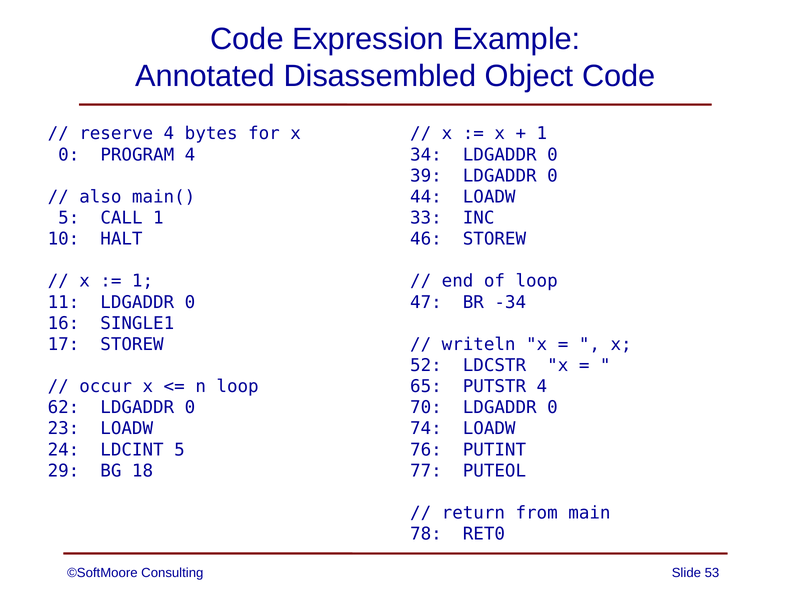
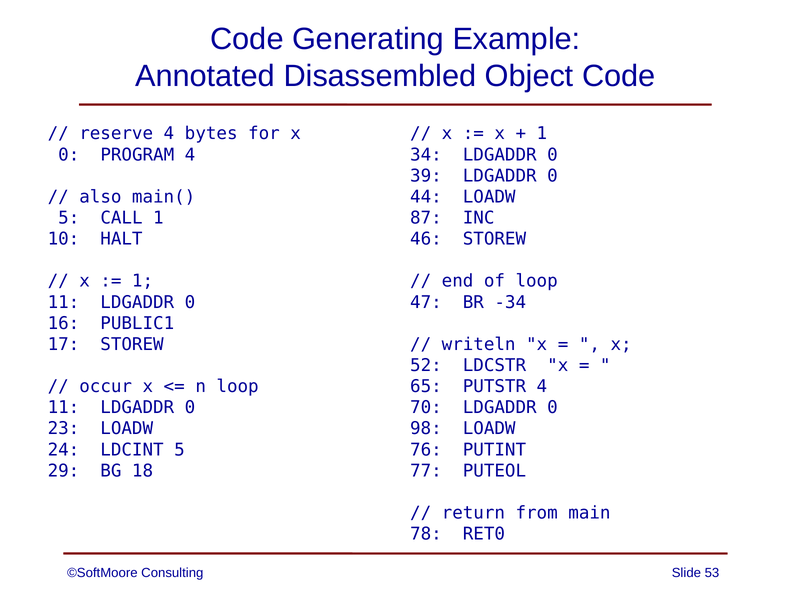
Expression: Expression -> Generating (368, 39)
33: 33 -> 87 (426, 218)
SINGLE1: SINGLE1 -> PUBLIC1 (137, 323)
62: 62 -> 11 (63, 408)
74: 74 -> 98 (426, 429)
